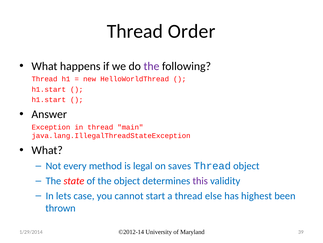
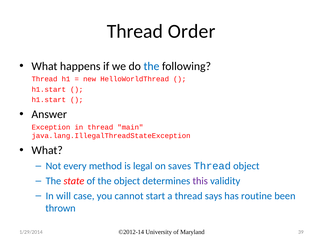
the colour: purple -> blue (151, 66)
lets: lets -> will (64, 195)
else: else -> says (214, 195)
highest: highest -> routine (257, 195)
